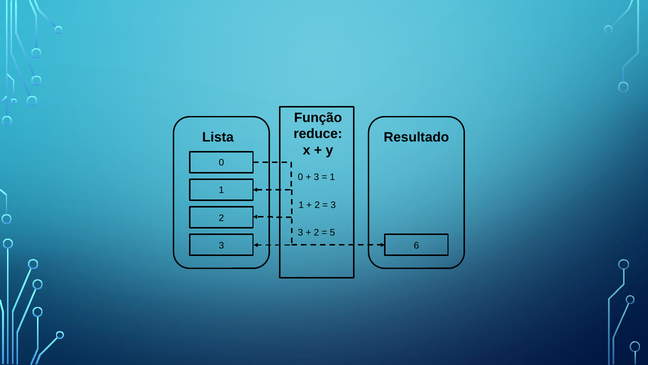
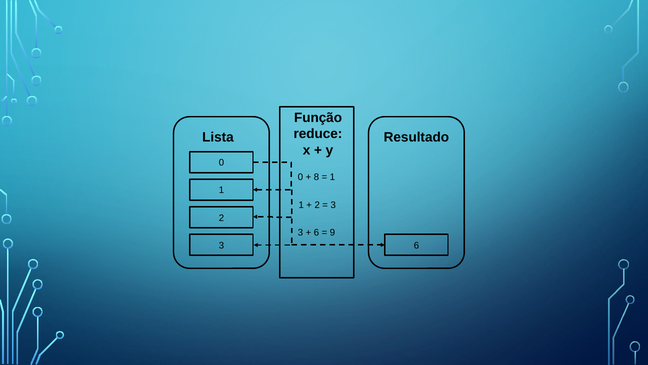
3: 3 -> 8 (316, 177)
2: 2 -> 6 (316, 233)
5: 5 -> 9 (332, 233)
